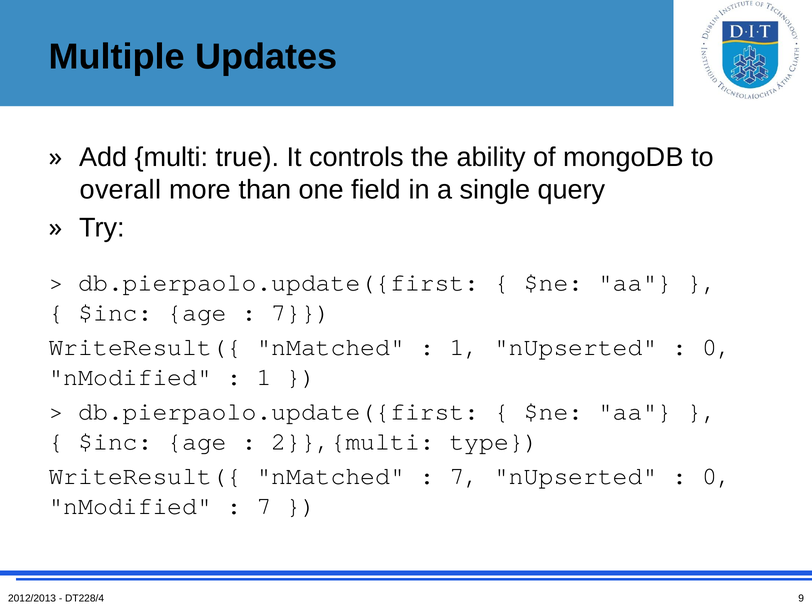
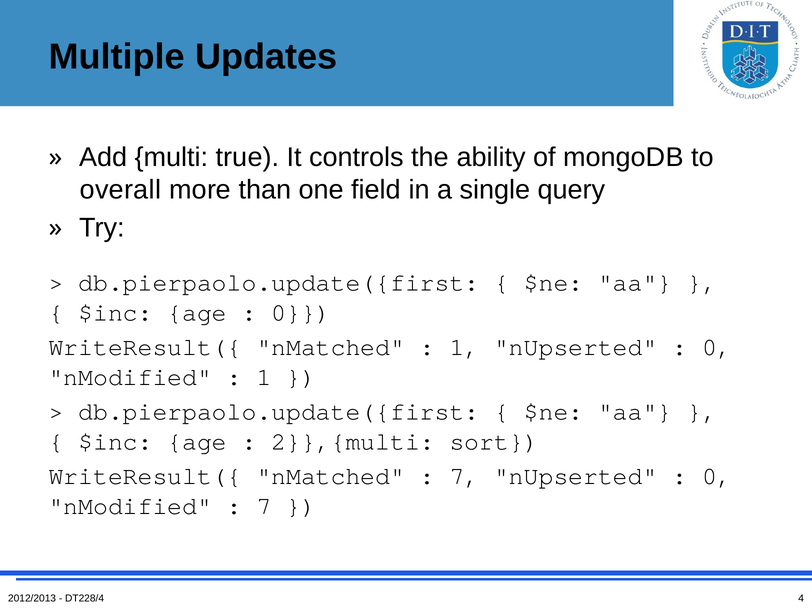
7: 7 -> 0 (301, 313)
type: type -> sort (494, 441)
9: 9 -> 4 (801, 598)
